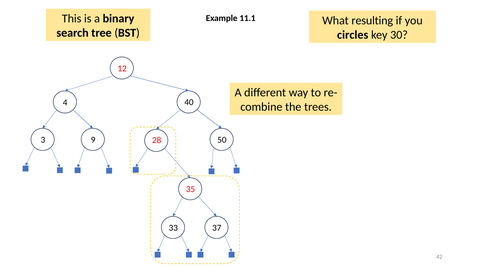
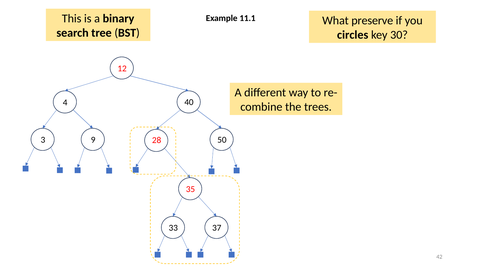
resulting: resulting -> preserve (372, 21)
